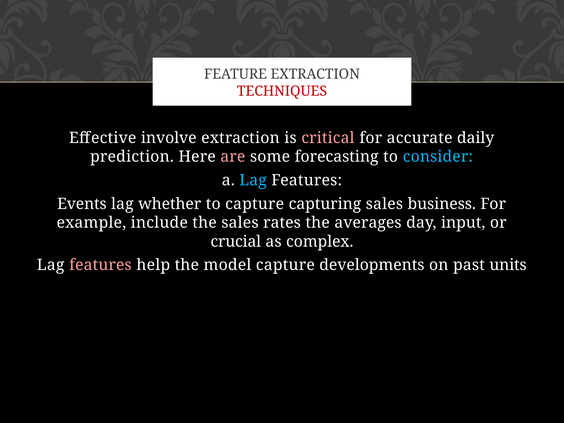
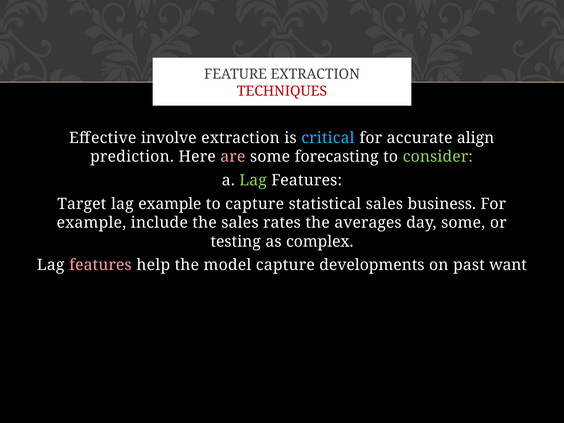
critical colour: pink -> light blue (328, 138)
daily: daily -> align (476, 138)
consider colour: light blue -> light green (438, 157)
Lag colour: light blue -> light green (253, 180)
Events: Events -> Target (82, 204)
lag whether: whether -> example (170, 204)
capturing: capturing -> statistical (325, 204)
day input: input -> some (463, 223)
crucial: crucial -> testing (236, 242)
units: units -> want (508, 265)
